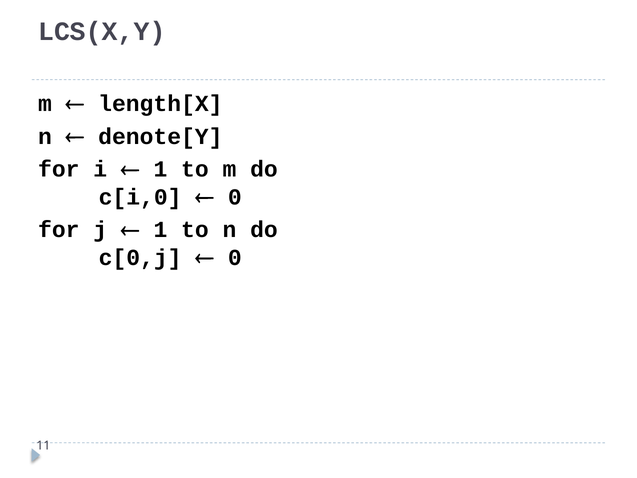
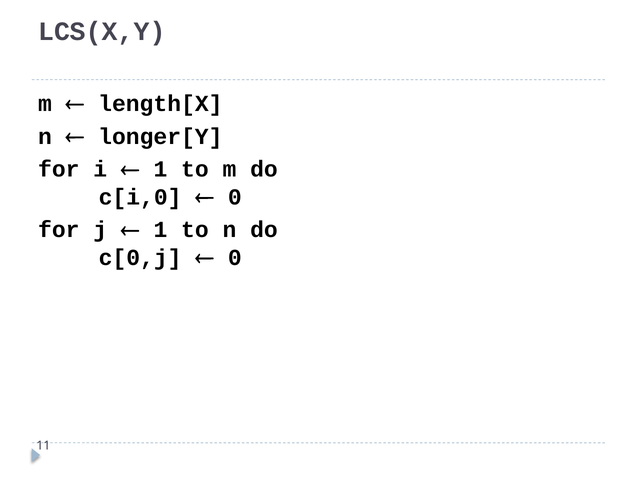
denote[Y: denote[Y -> longer[Y (160, 136)
